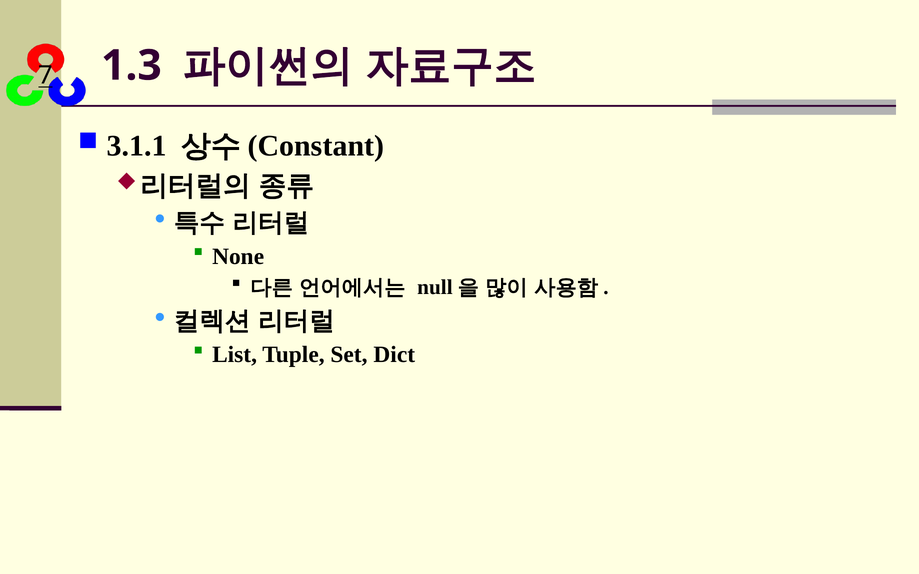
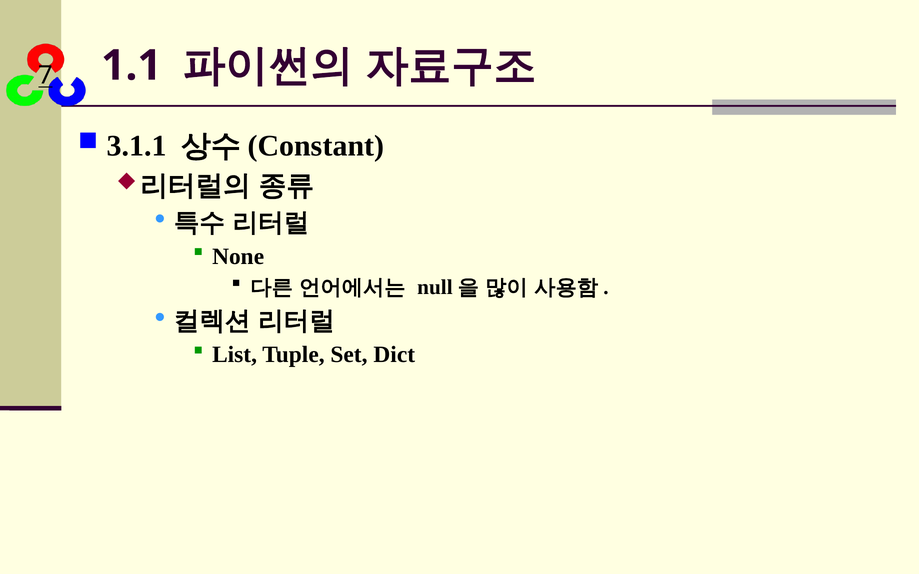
1.3: 1.3 -> 1.1 (131, 66)
